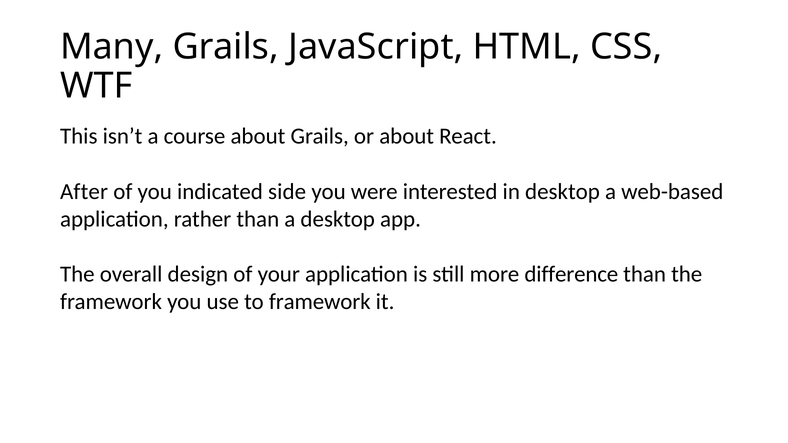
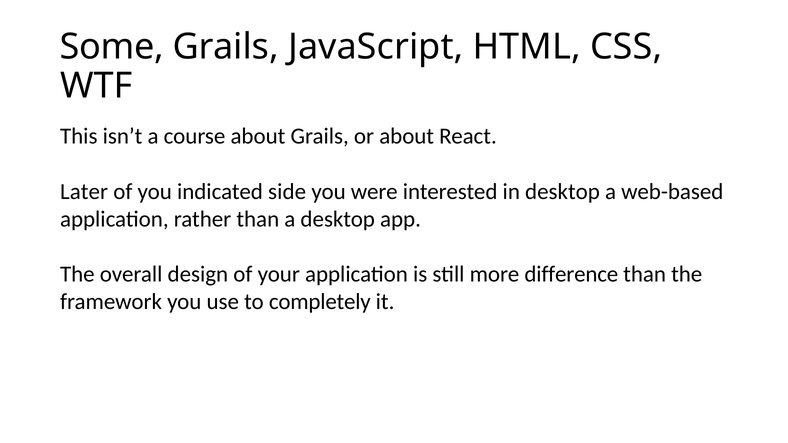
Many: Many -> Some (112, 47)
After: After -> Later (84, 192)
to framework: framework -> completely (320, 302)
